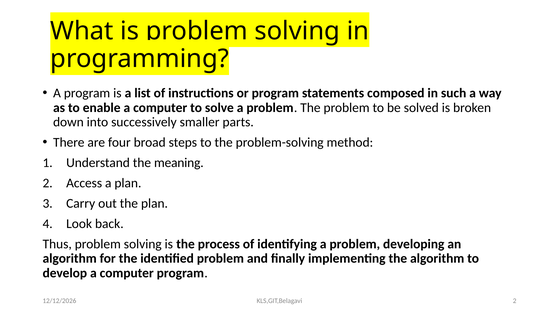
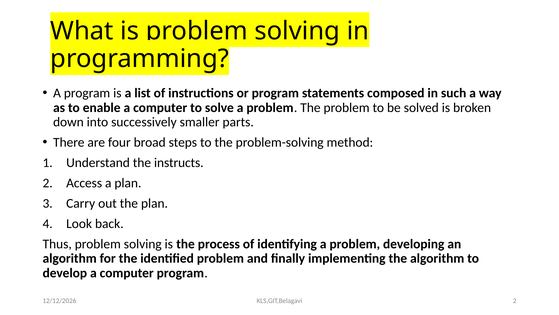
meaning: meaning -> instructs (179, 162)
